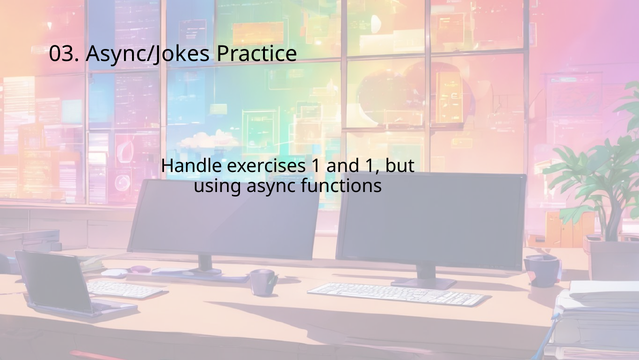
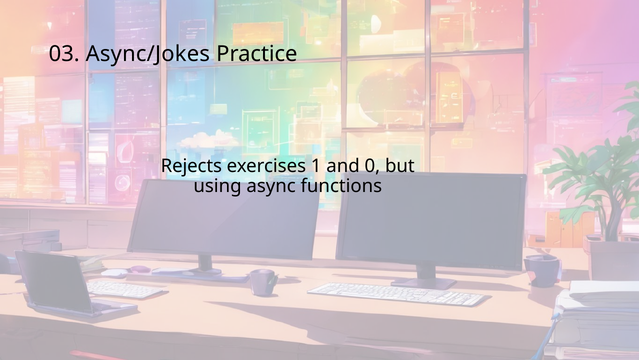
Handle: Handle -> Rejects (191, 166)
and 1: 1 -> 0 (372, 166)
